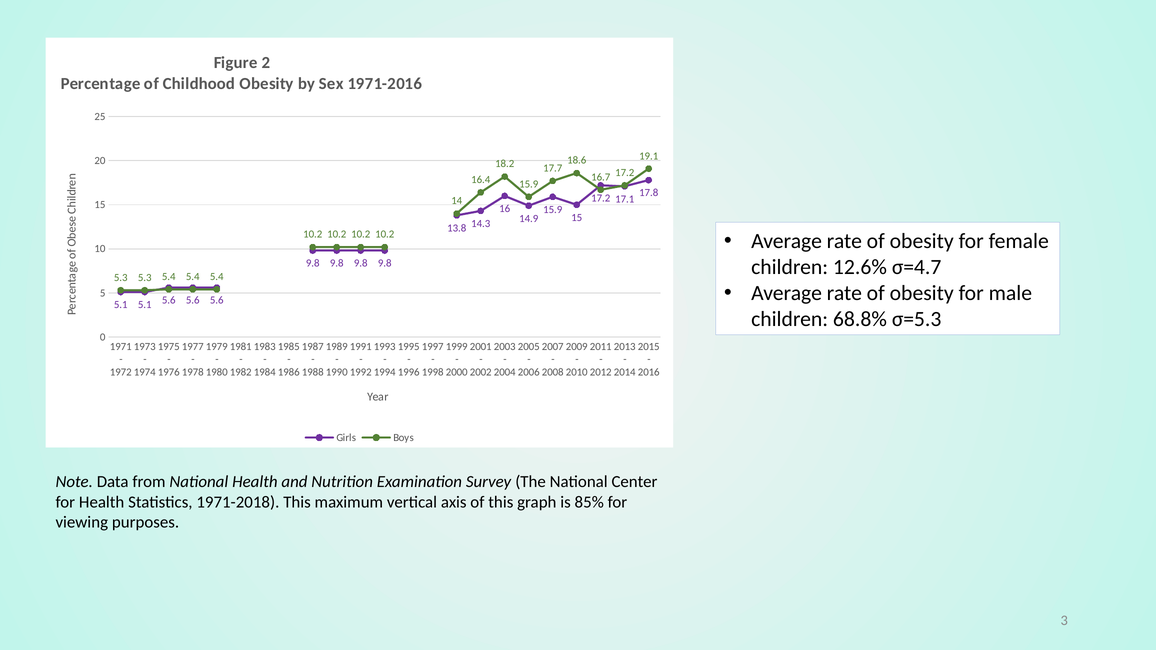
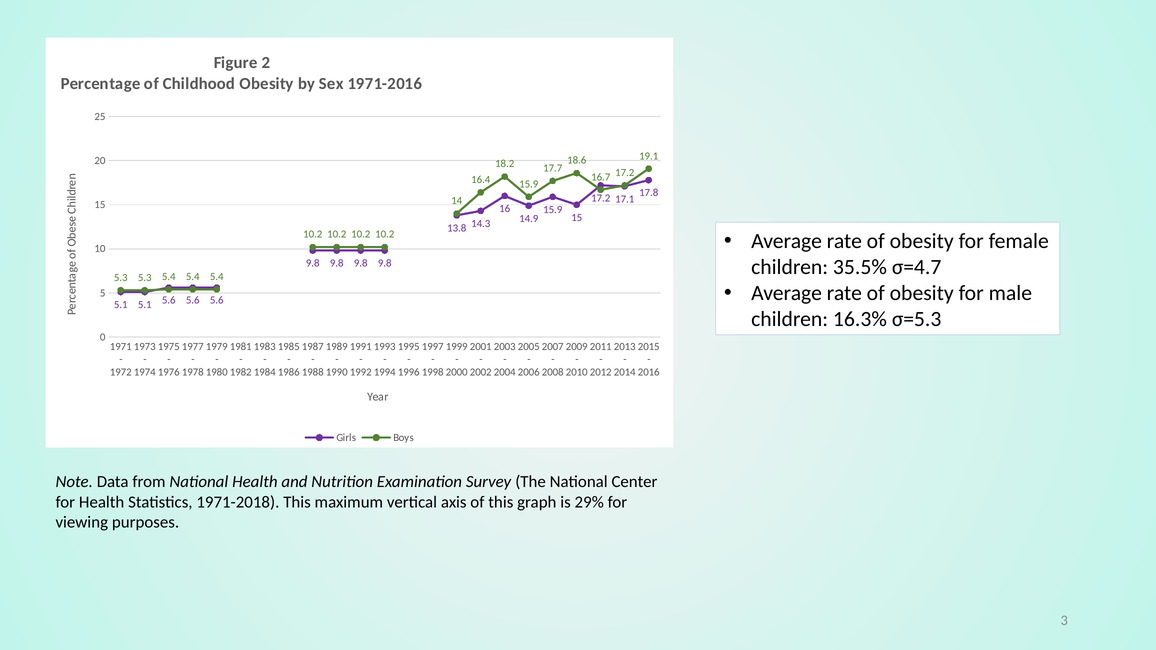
12.6%: 12.6% -> 35.5% (860, 267)
68.8%: 68.8% -> 16.3% (860, 319)
85%: 85% -> 29% (589, 502)
